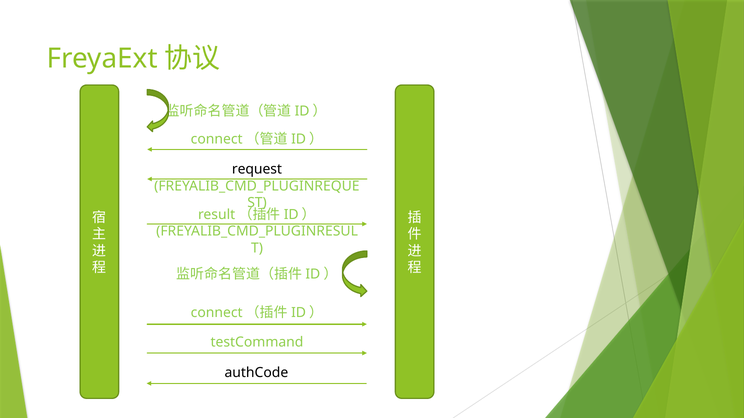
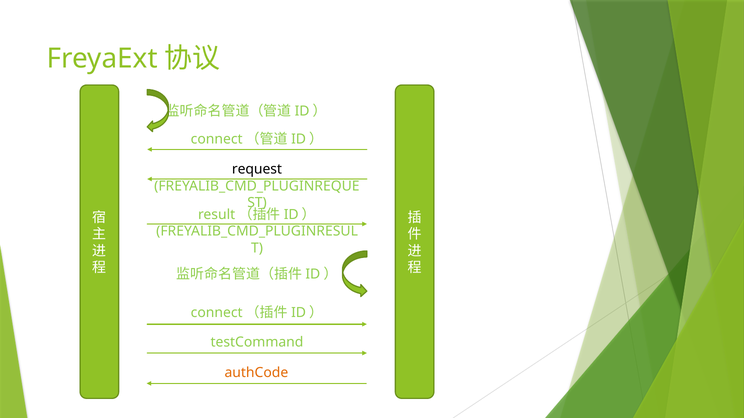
authCode colour: black -> orange (256, 373)
